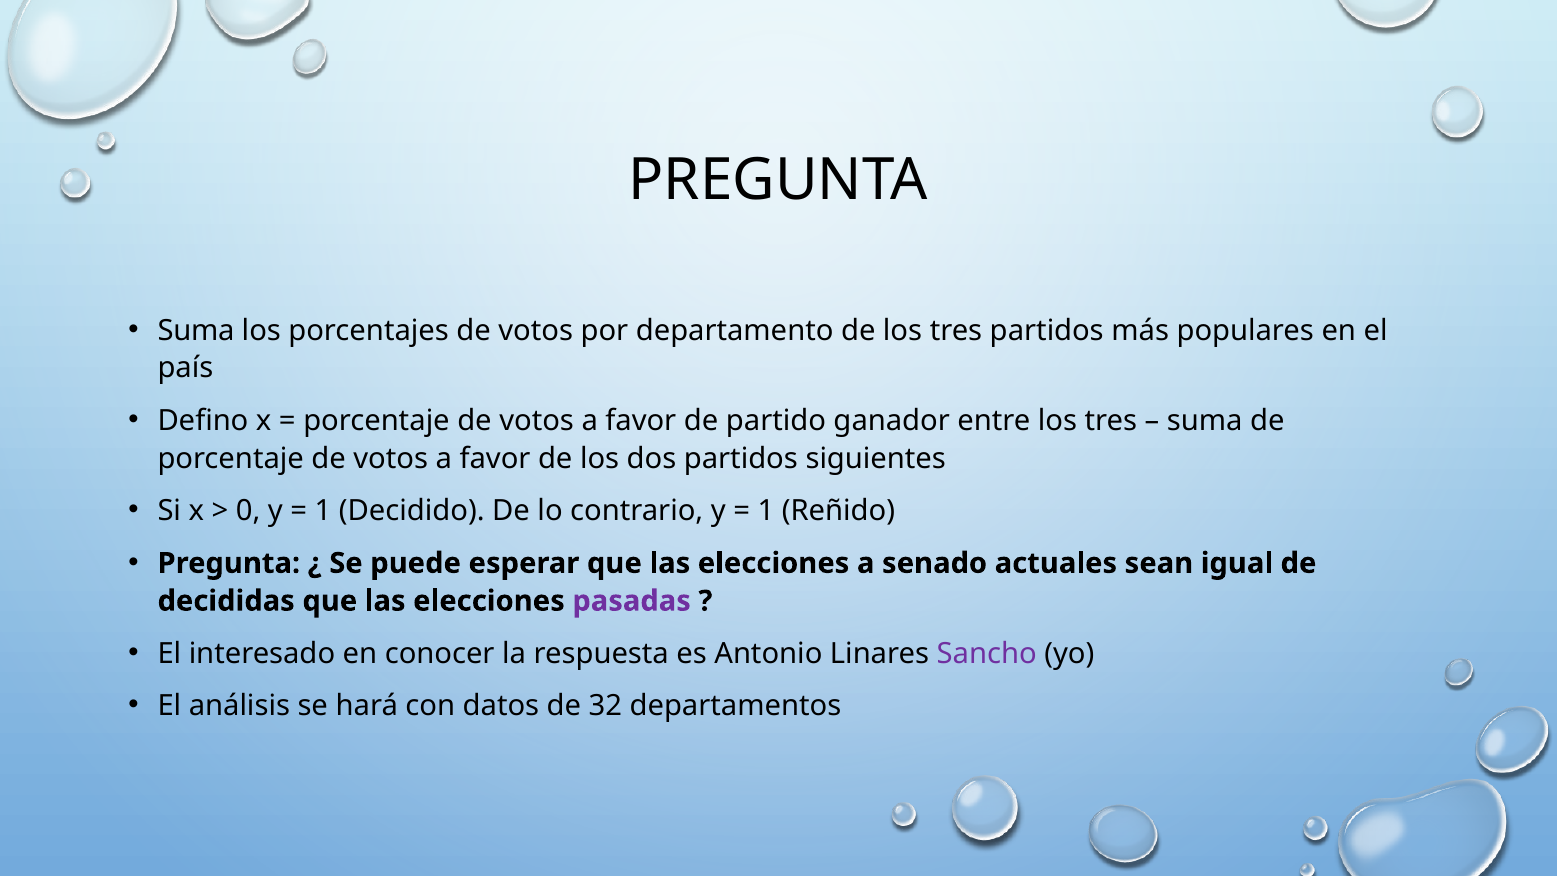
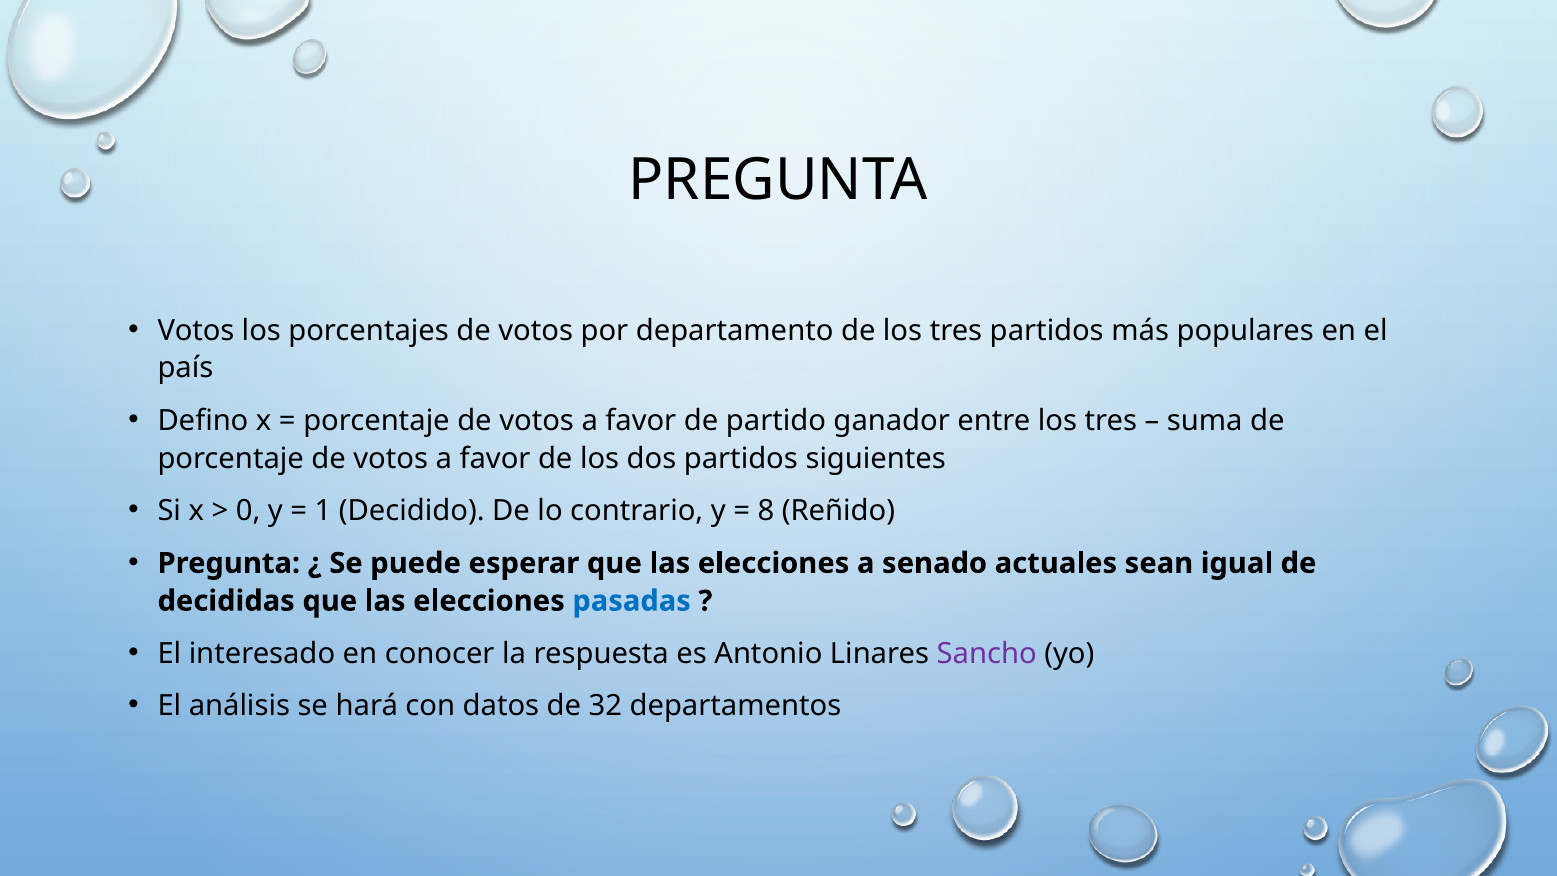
Suma: Suma -> Votos (196, 330)
1: 1 -> 8 (766, 511)
pasadas colour: purple -> blue (632, 601)
